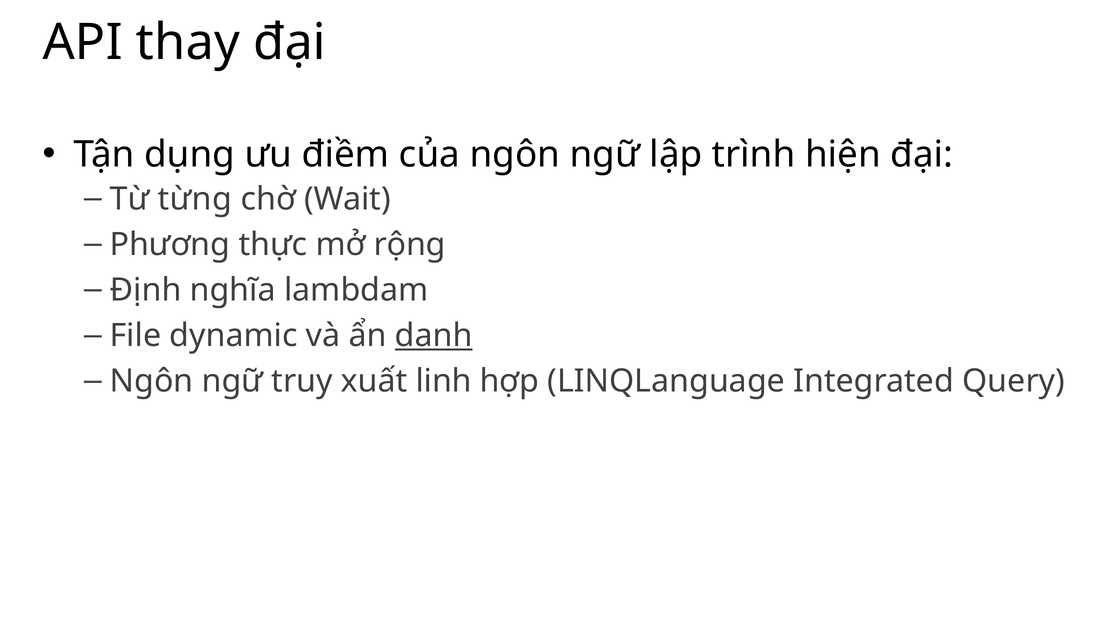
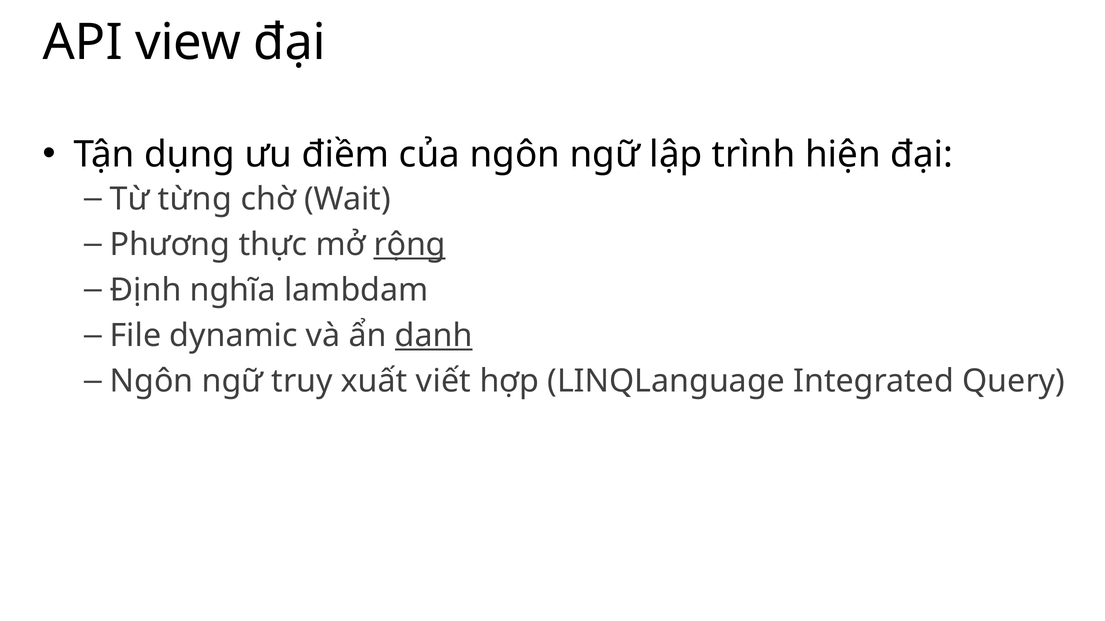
thay: thay -> view (188, 43)
rộng underline: none -> present (410, 245)
linh: linh -> viết (444, 382)
